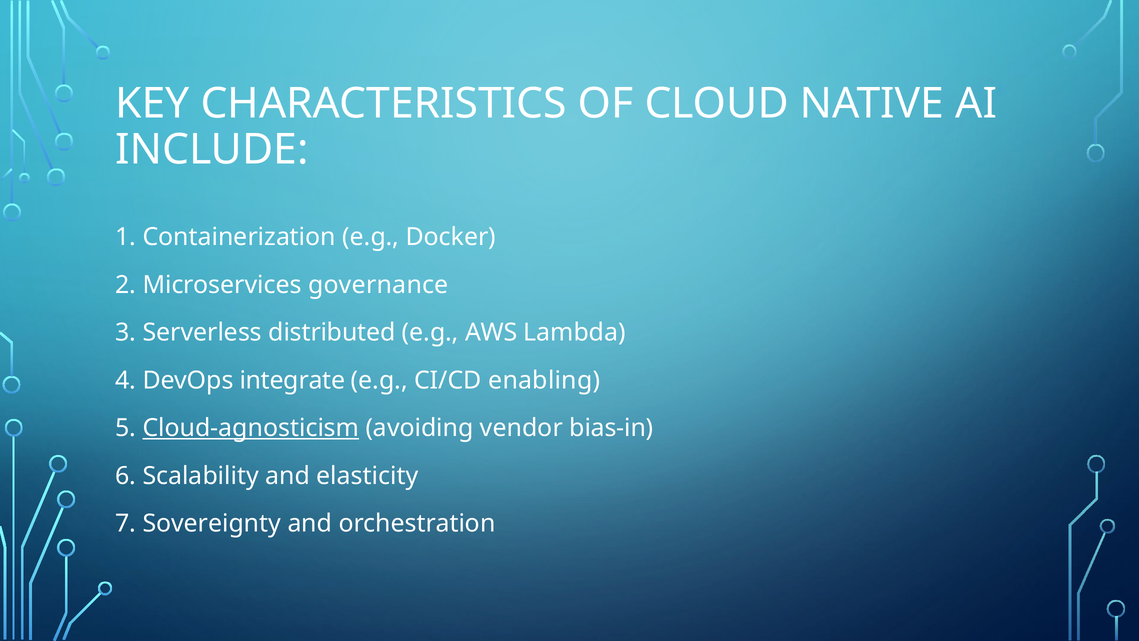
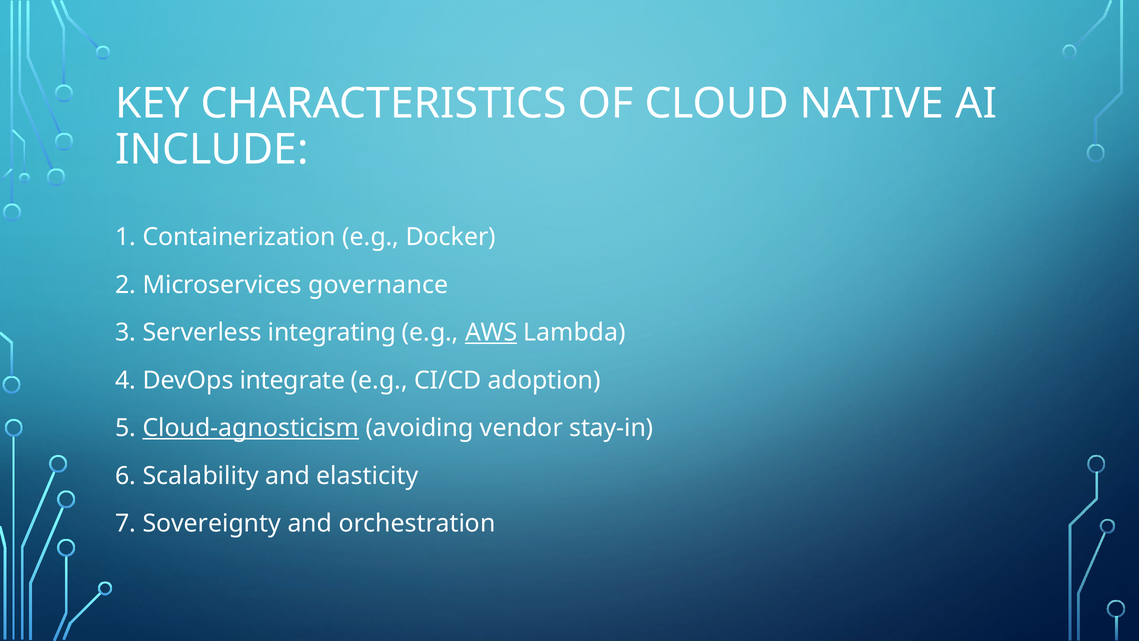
distributed: distributed -> integrating (332, 333)
AWS underline: none -> present (491, 333)
enabling: enabling -> adoption (544, 380)
bias-in: bias-in -> stay-in (611, 428)
